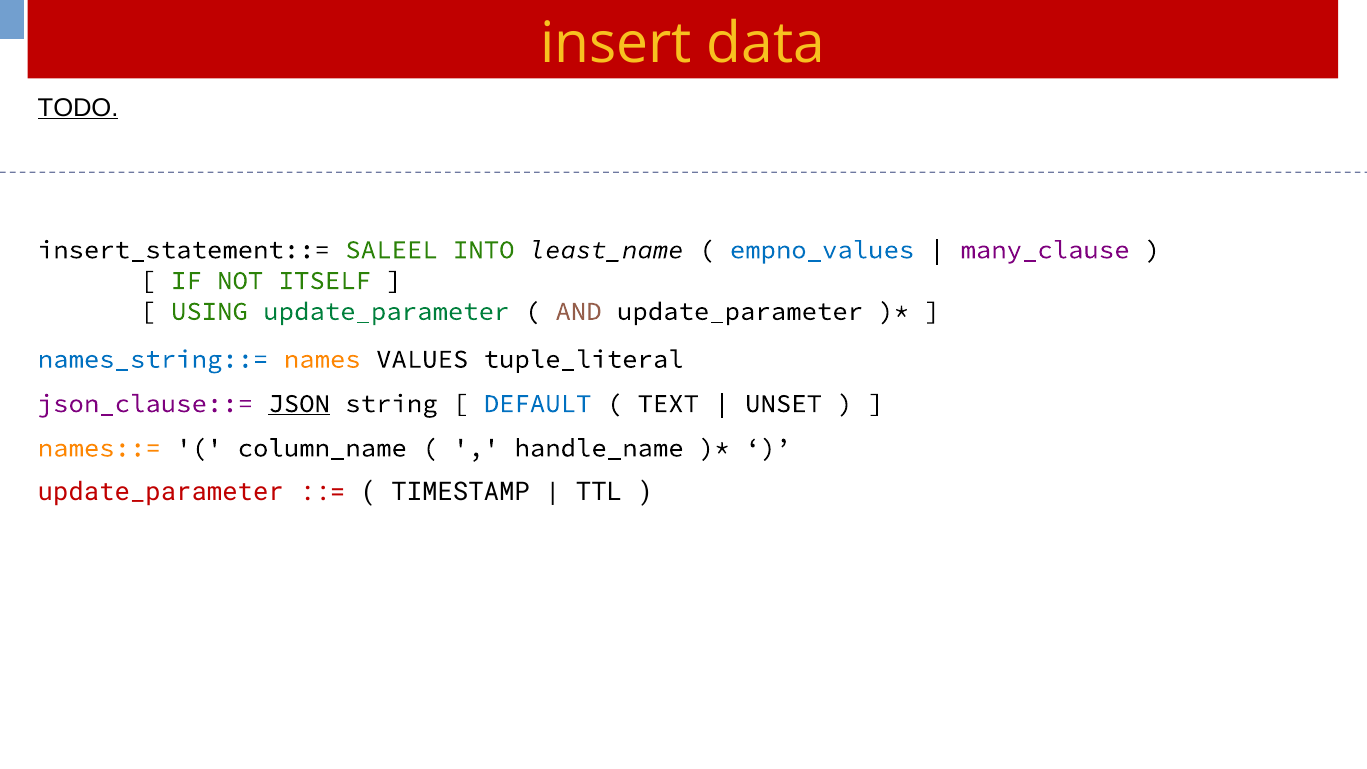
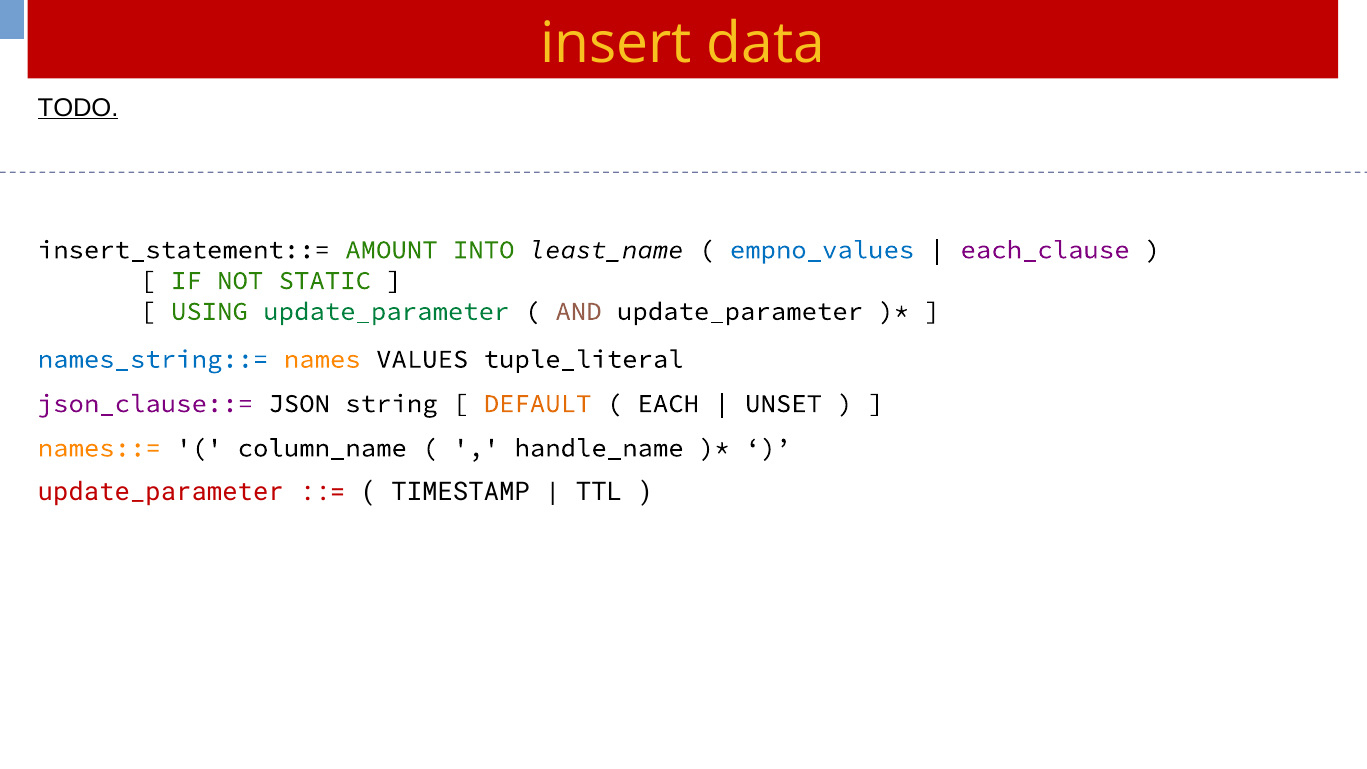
SALEEL: SALEEL -> AMOUNT (391, 250)
many_clause: many_clause -> each_clause (1045, 250)
ITSELF: ITSELF -> STATIC (325, 281)
JSON underline: present -> none (299, 404)
DEFAULT colour: blue -> orange (538, 404)
TEXT: TEXT -> EACH (668, 404)
